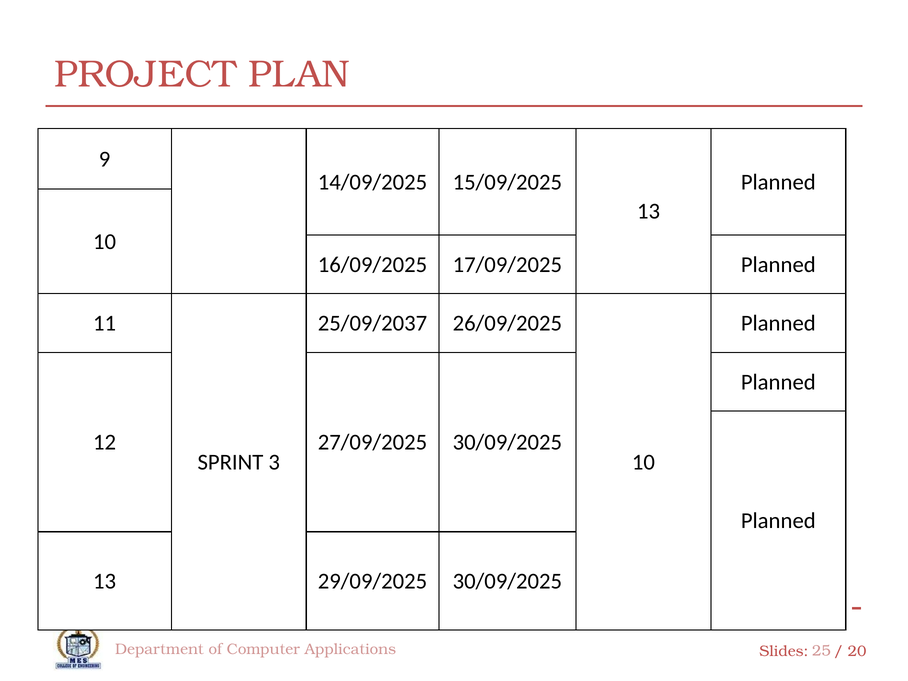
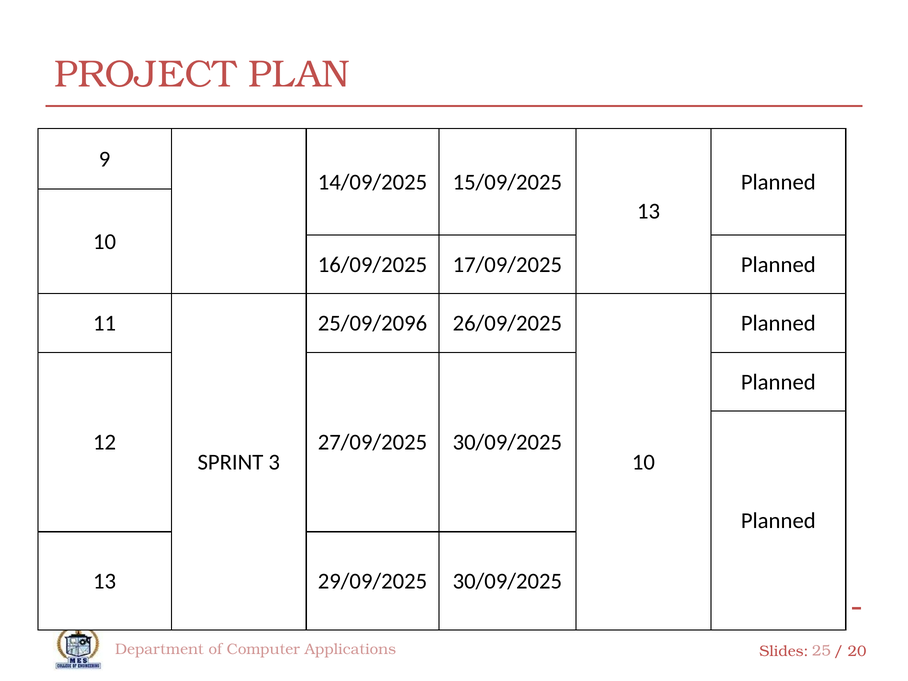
25/09/2037: 25/09/2037 -> 25/09/2096 (372, 323)
